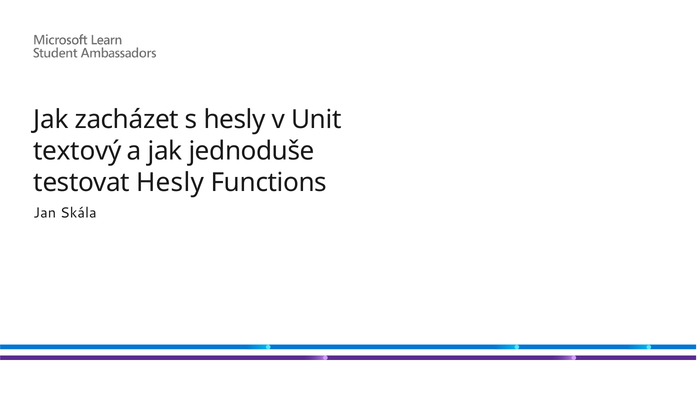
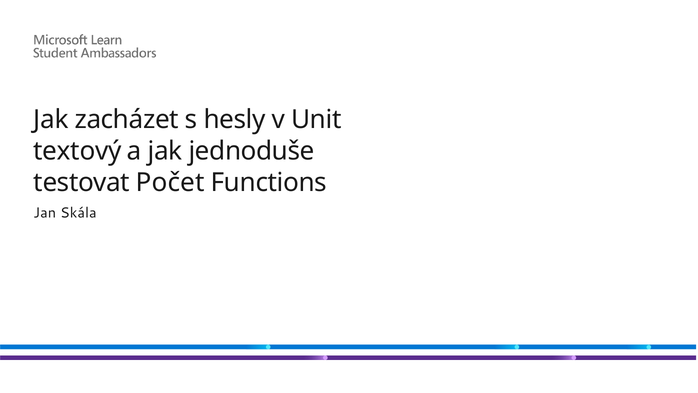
testovat Hesly: Hesly -> Počet (170, 182)
